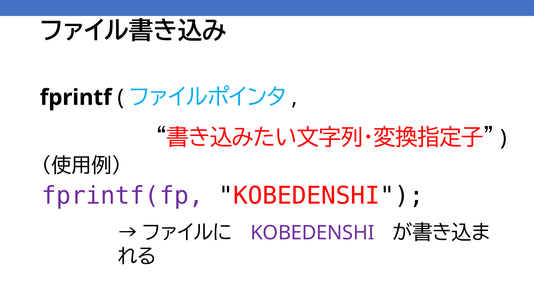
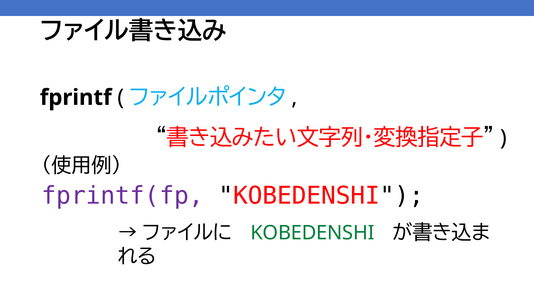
KOBEDENSHI colour: purple -> green (312, 232)
